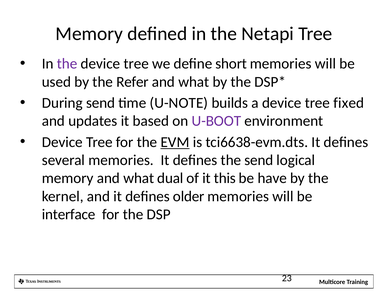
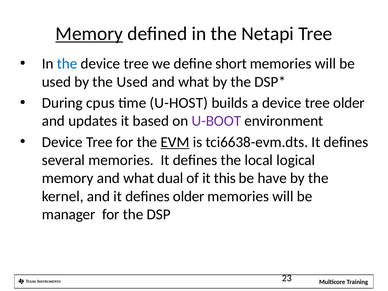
Memory underline: none -> present (89, 34)
the colour: purple -> blue (67, 64)
the Refer: Refer -> Used (132, 82)
During send: send -> cpus (100, 103)
U-NOTE: U-NOTE -> U-HOST (179, 103)
tree fixed: fixed -> older (349, 103)
the send: send -> local (259, 160)
interface: interface -> manager (69, 214)
